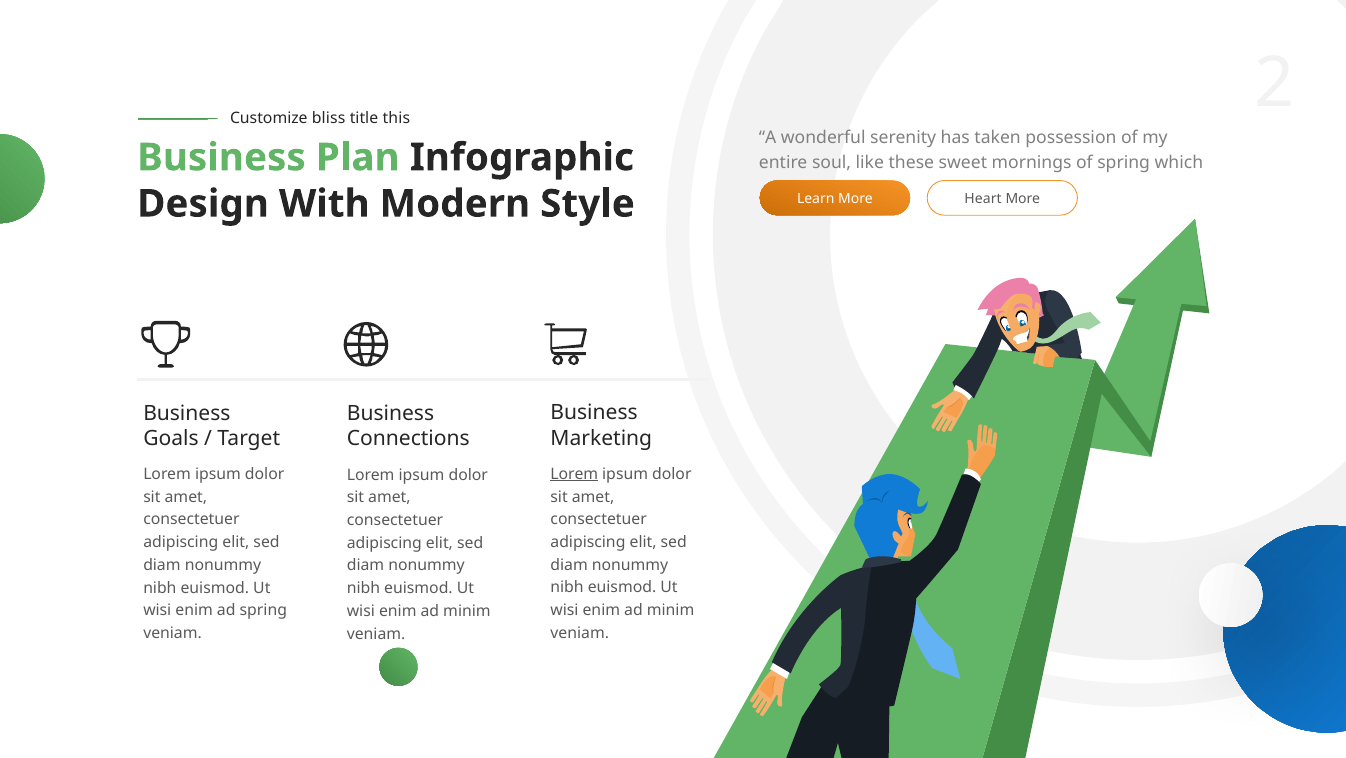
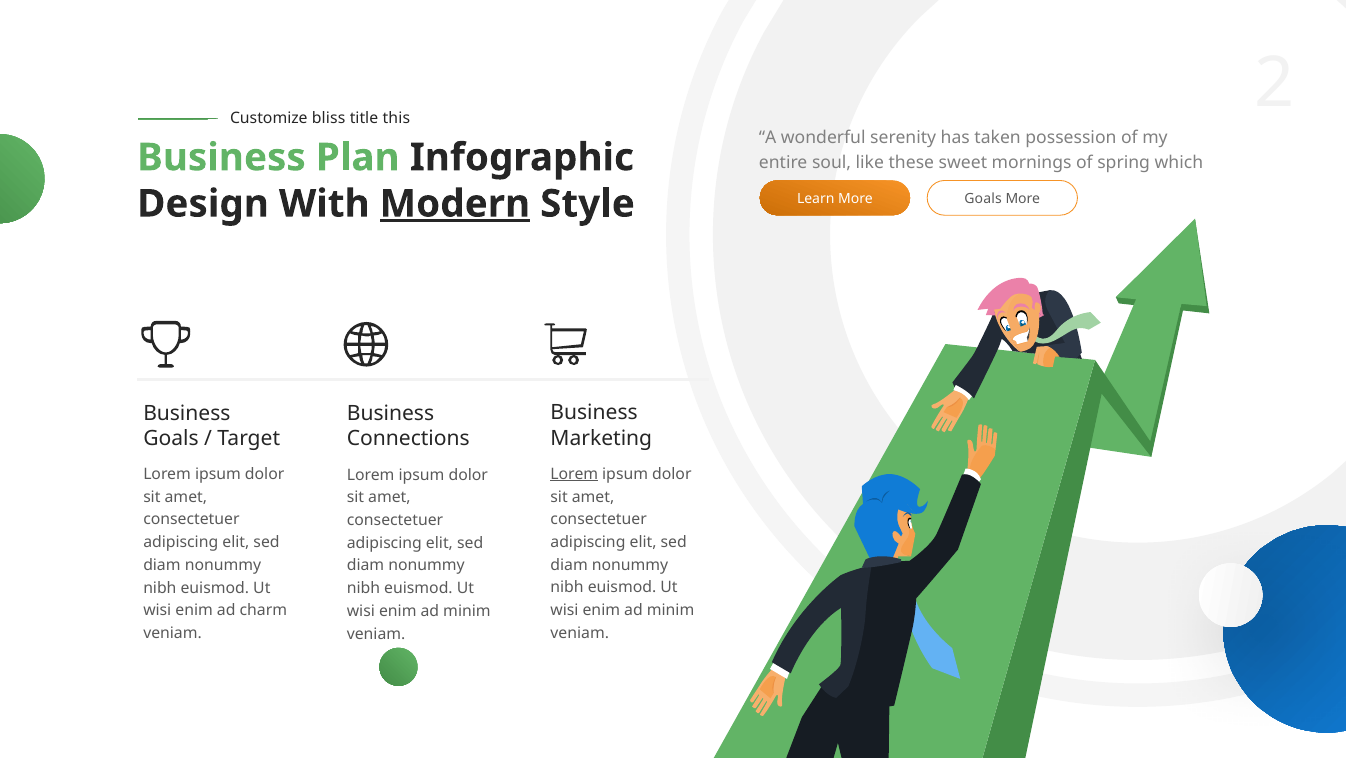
More Heart: Heart -> Goals (983, 199)
Modern underline: none -> present (455, 204)
ad spring: spring -> charm (263, 611)
